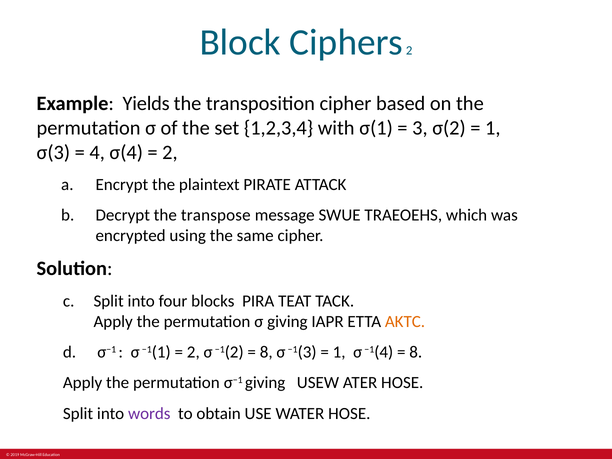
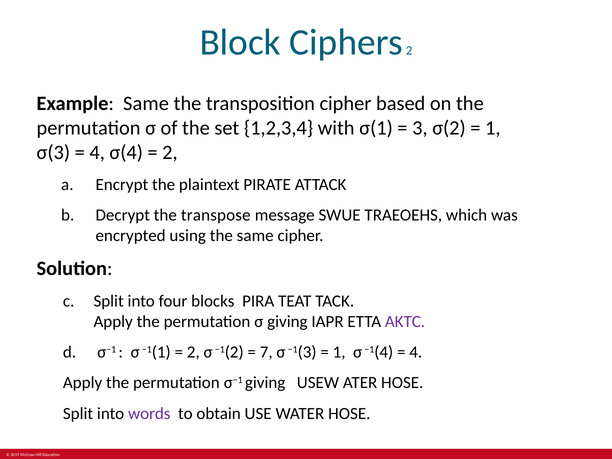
Example Yields: Yields -> Same (146, 103)
AKTC colour: orange -> purple (405, 322)
8: 8 -> 7 (266, 352)
8: 8 -> 4 (416, 352)
